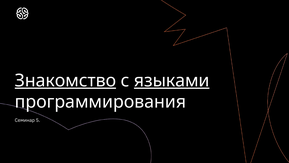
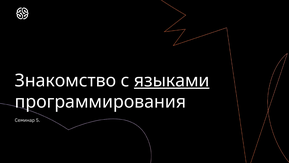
Знакомство underline: present -> none (65, 80)
